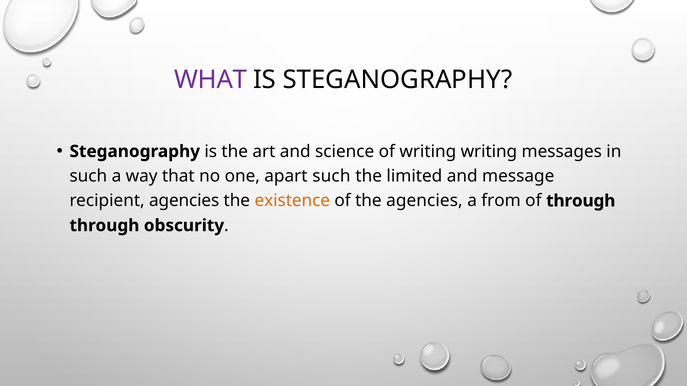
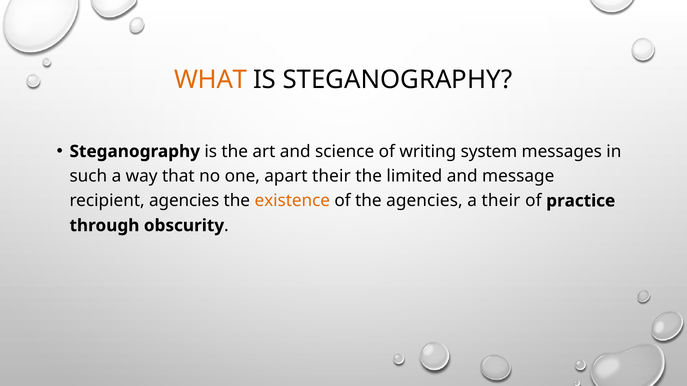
WHAT colour: purple -> orange (211, 80)
writing writing: writing -> system (489, 152)
apart such: such -> their (331, 176)
a from: from -> their (501, 201)
of through: through -> practice (581, 201)
